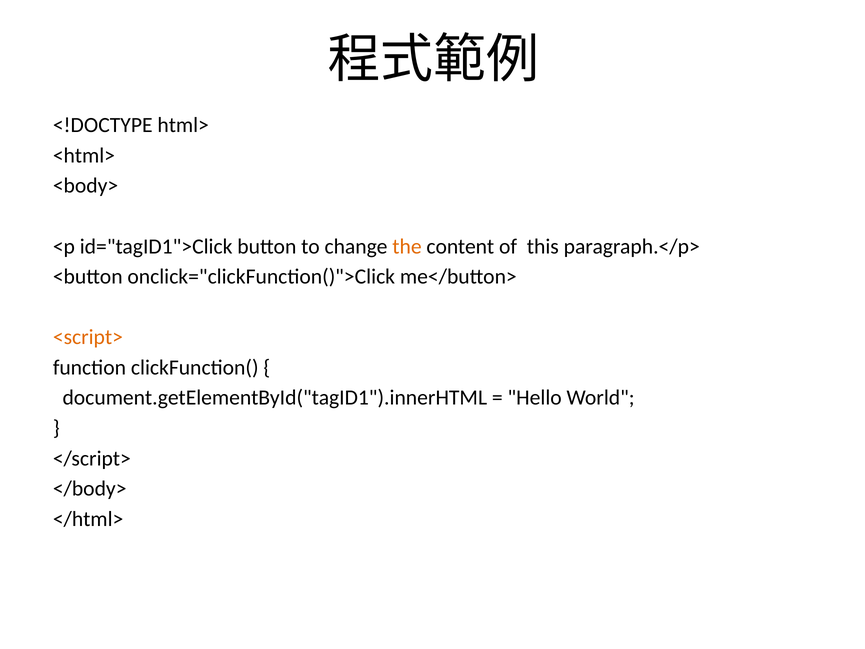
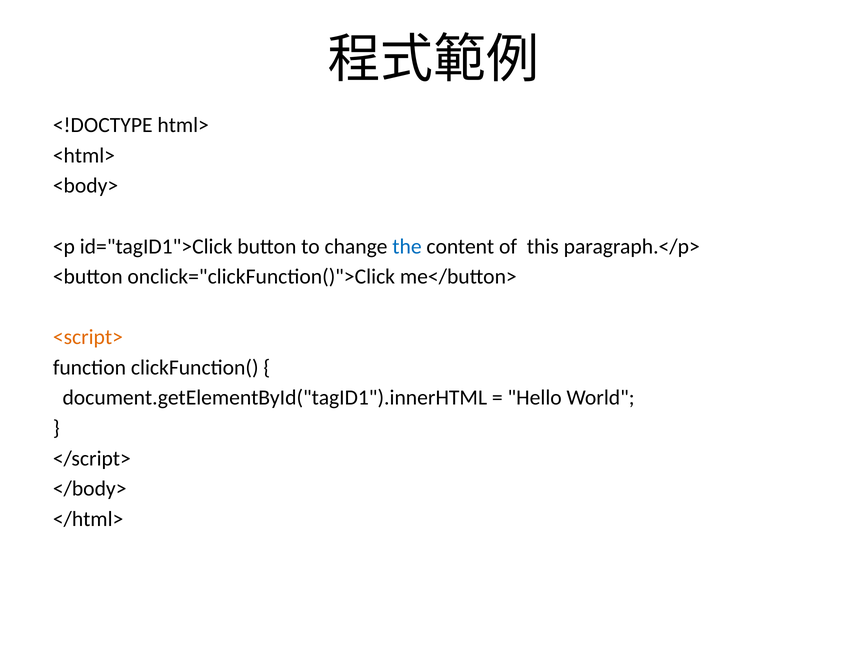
the colour: orange -> blue (407, 246)
